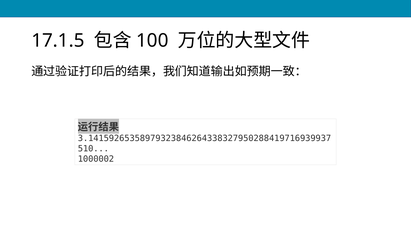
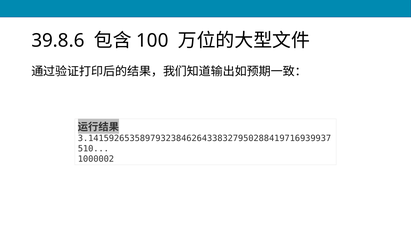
17.1.5: 17.1.5 -> 39.8.6 (58, 41)
